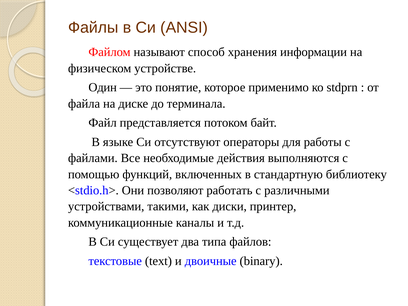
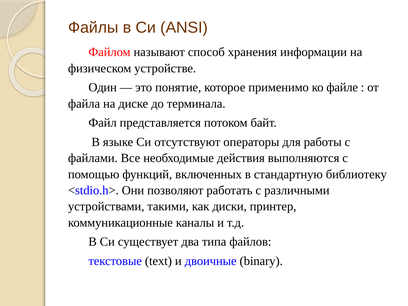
stdprn: stdprn -> файле (342, 87)
